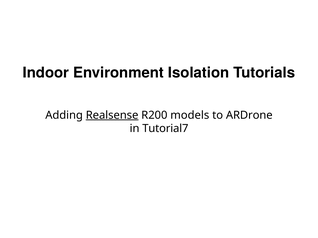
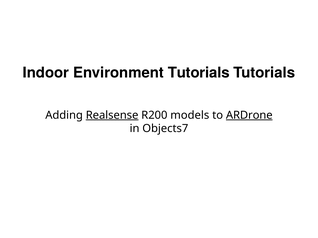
Environment Isolation: Isolation -> Tutorials (199, 73)
ARDrone underline: none -> present (249, 115)
Tutorial7: Tutorial7 -> Objects7 (165, 129)
